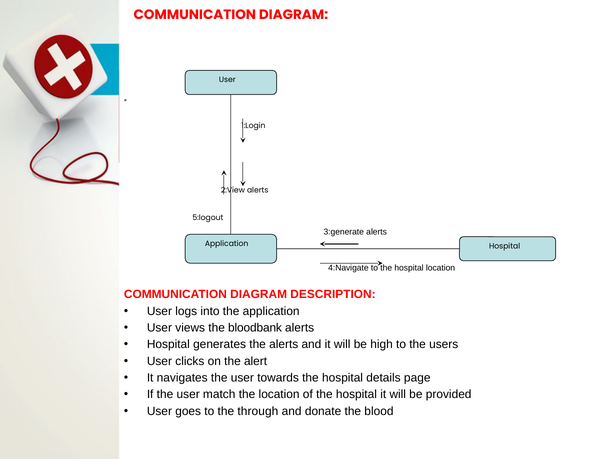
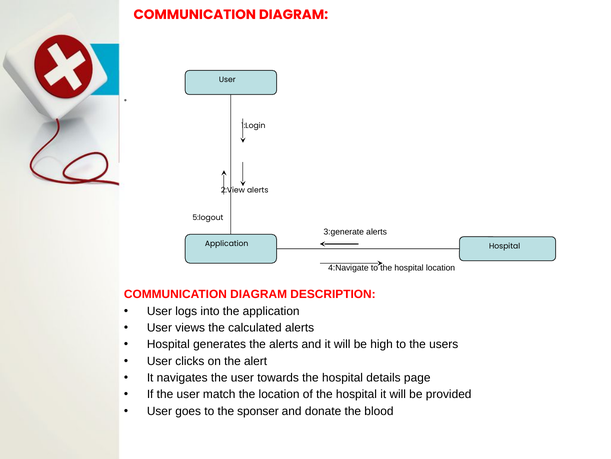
bloodbank: bloodbank -> calculated (255, 327)
through: through -> sponser (258, 411)
